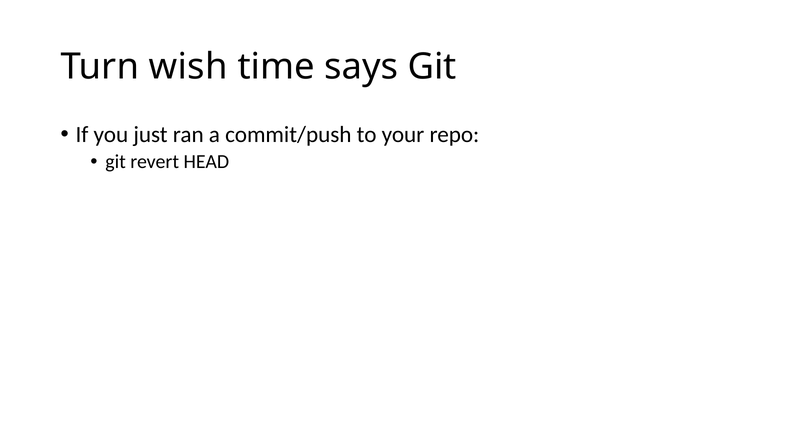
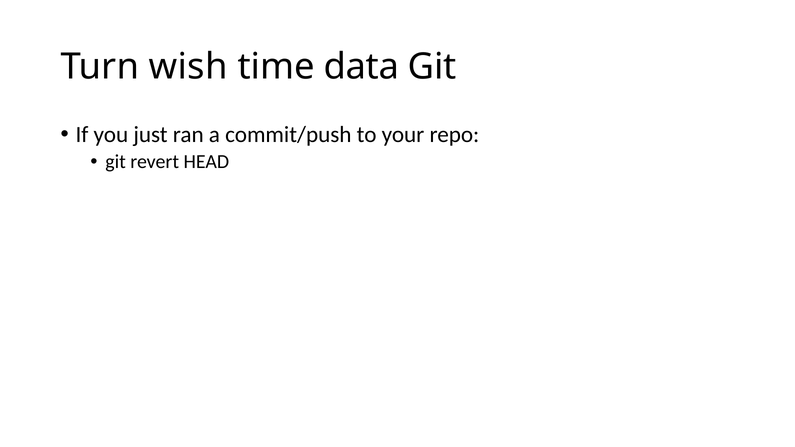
says: says -> data (361, 67)
